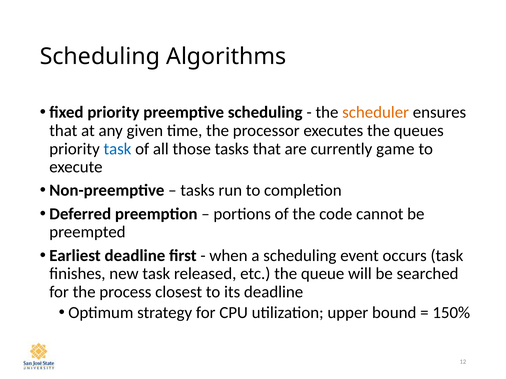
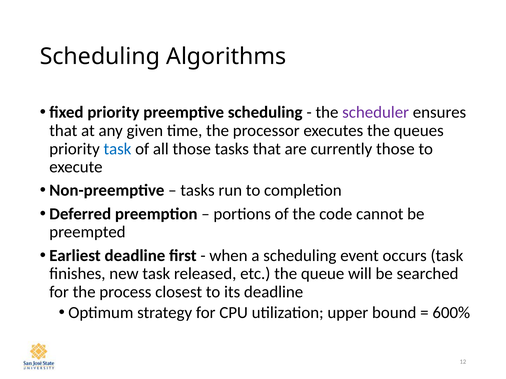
scheduler colour: orange -> purple (376, 113)
currently game: game -> those (395, 149)
150%: 150% -> 600% (451, 313)
